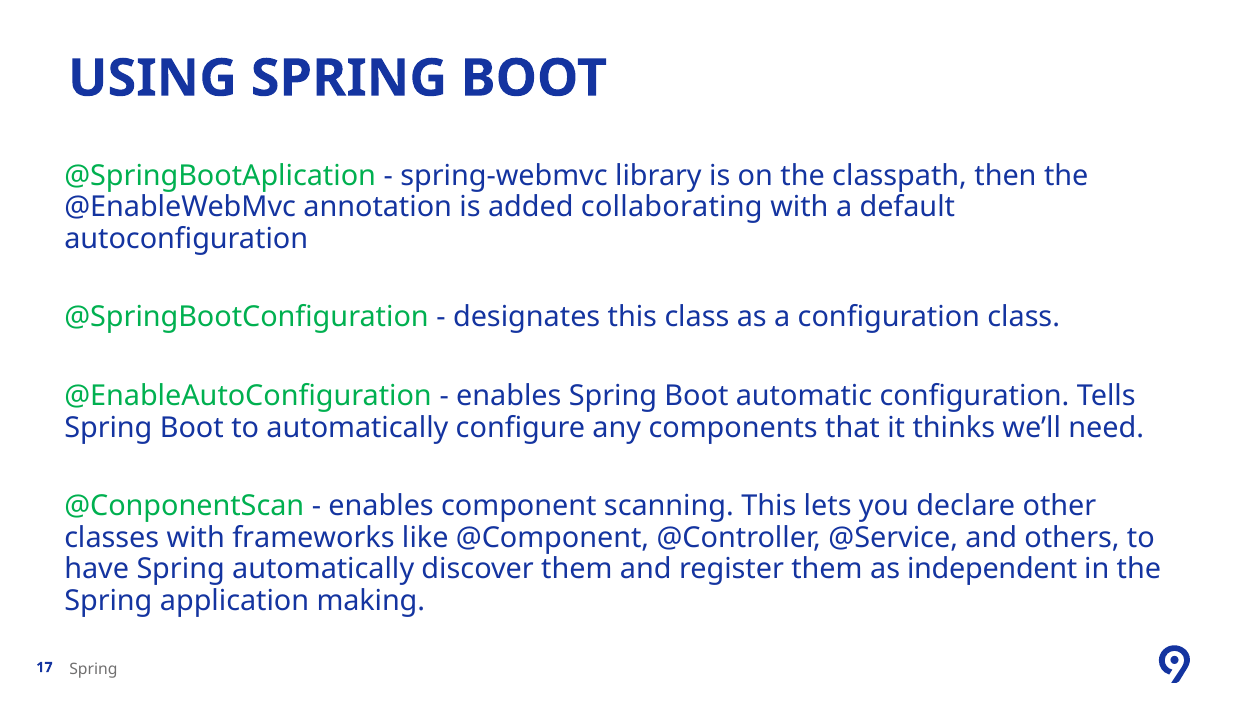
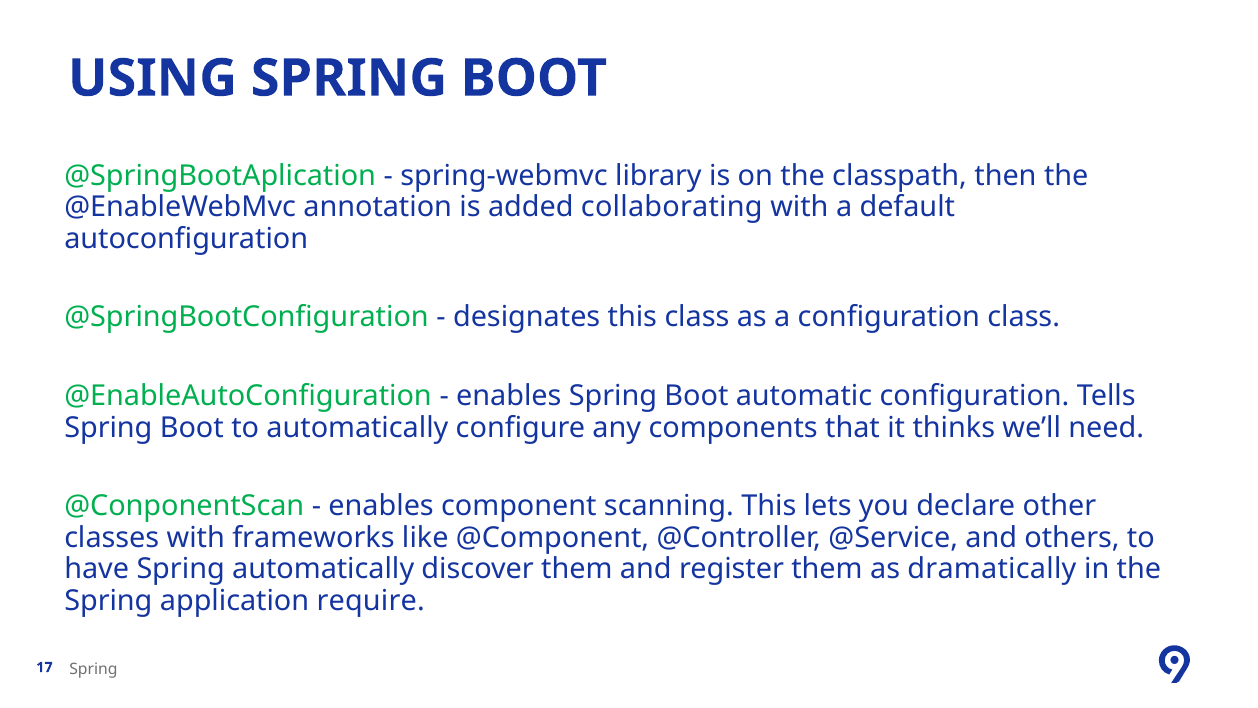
independent: independent -> dramatically (992, 569)
making: making -> require (371, 600)
